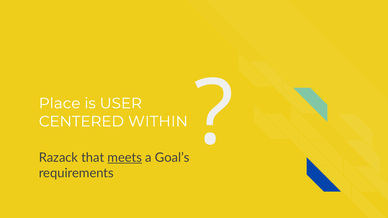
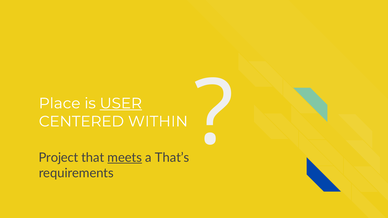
USER underline: none -> present (121, 103)
Razack: Razack -> Project (58, 158)
Goal’s: Goal’s -> That’s (172, 158)
